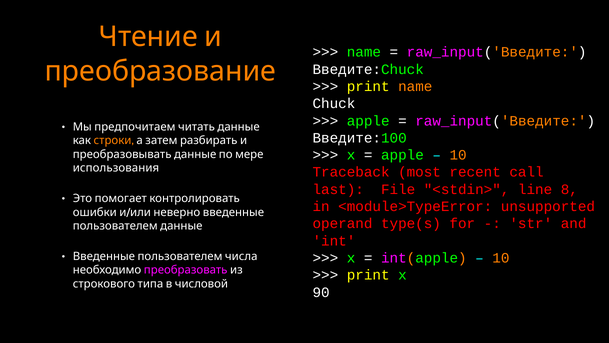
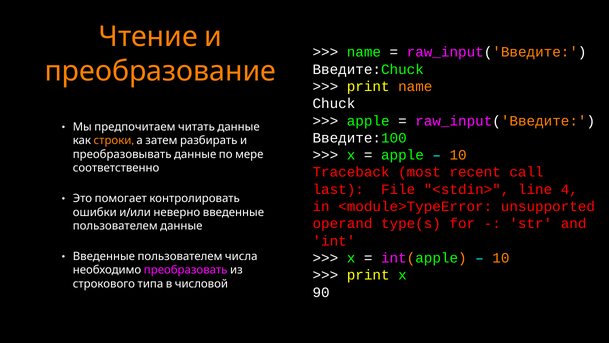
использования: использования -> соответственно (116, 168)
8: 8 -> 4 (569, 189)
